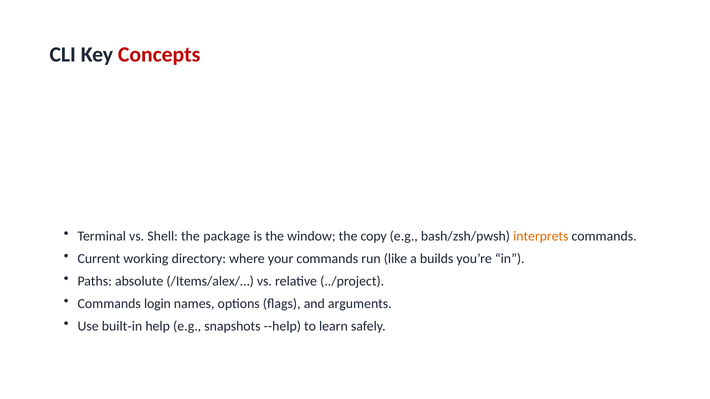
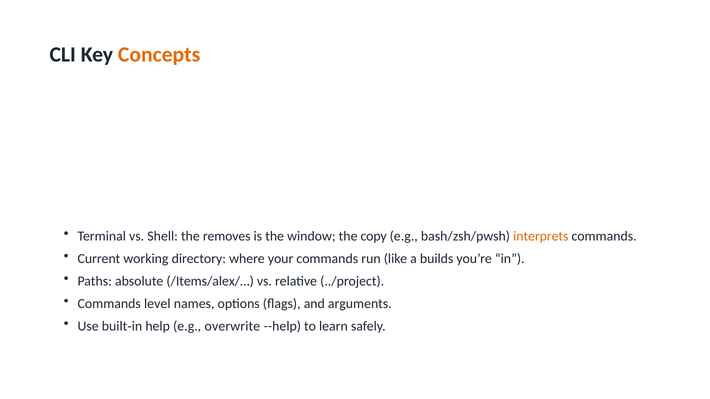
Concepts colour: red -> orange (159, 55)
package: package -> removes (227, 236)
login: login -> level (157, 304)
snapshots: snapshots -> overwrite (232, 326)
